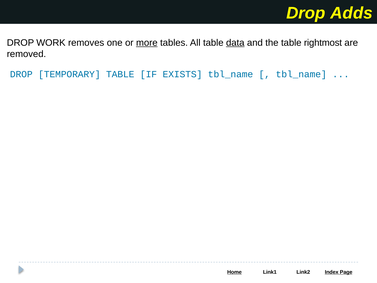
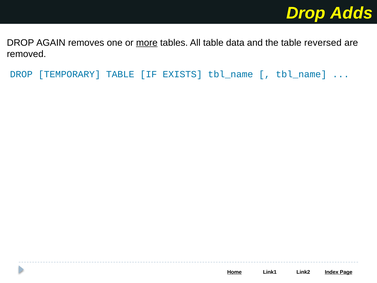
WORK: WORK -> AGAIN (51, 43)
data underline: present -> none (235, 43)
rightmost: rightmost -> reversed (323, 43)
